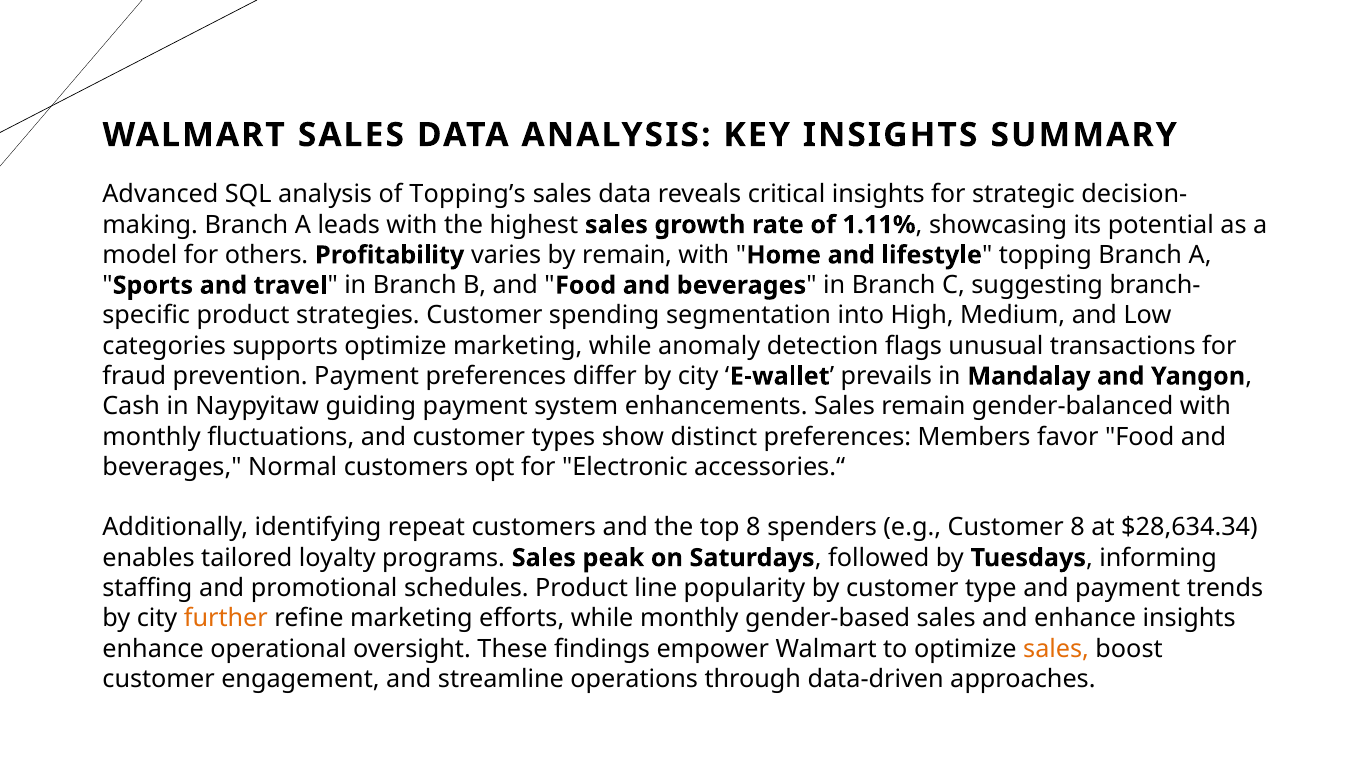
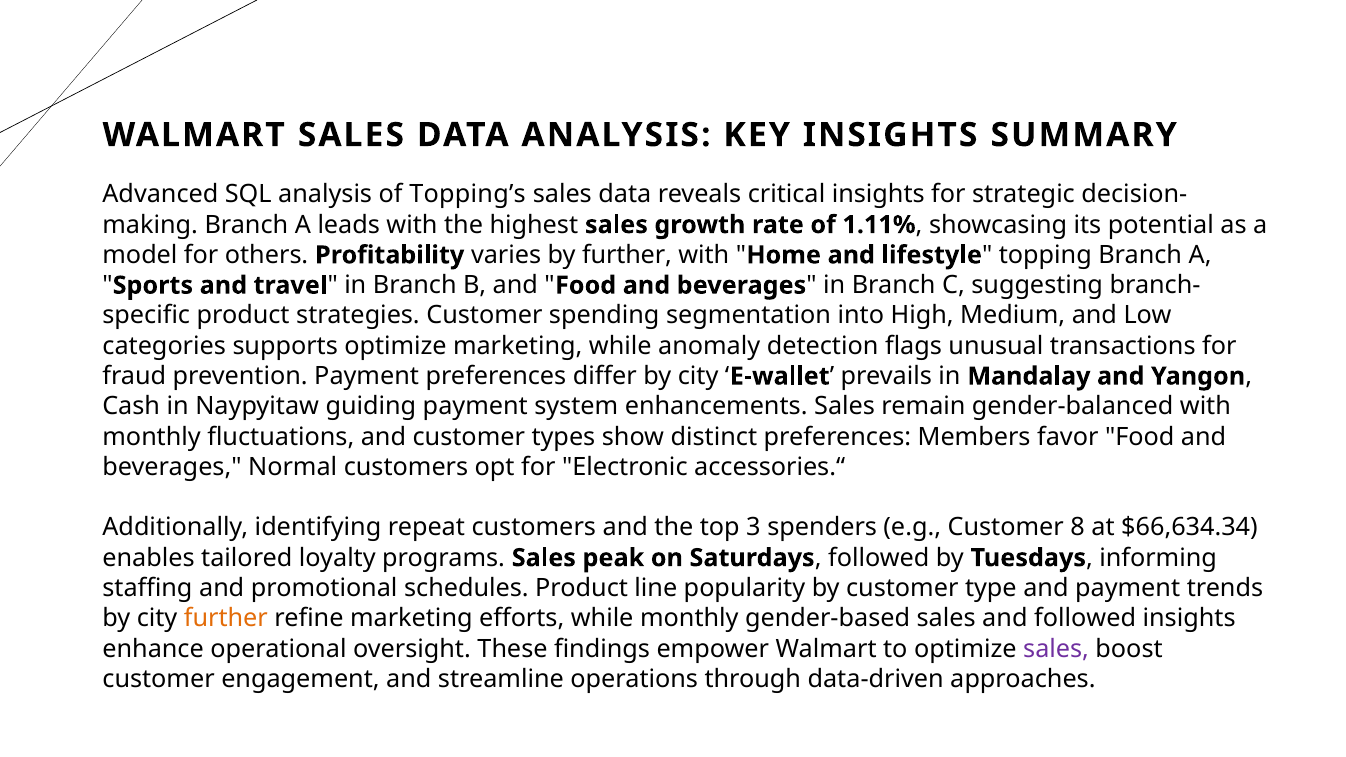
by remain: remain -> further (627, 255)
top 8: 8 -> 3 (753, 528)
$28,634.34: $28,634.34 -> $66,634.34 (1189, 528)
and enhance: enhance -> followed (1085, 619)
sales colour: orange -> purple (1056, 649)
